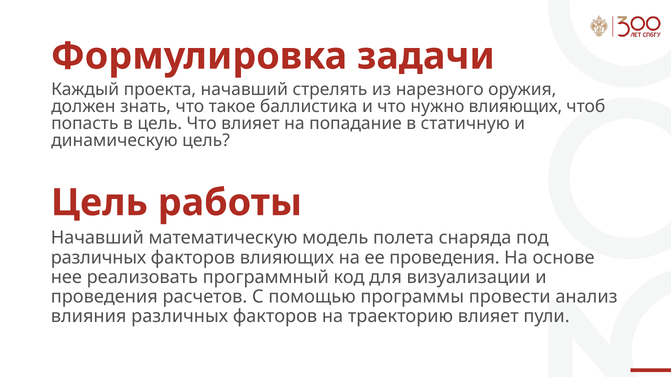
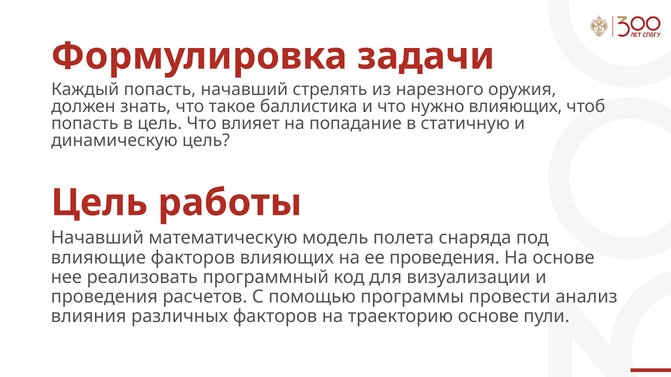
Каждый проекта: проекта -> попасть (160, 90)
различных: различных -> влияющие (98, 258)
траекторию влияет: влияет -> основе (488, 317)
